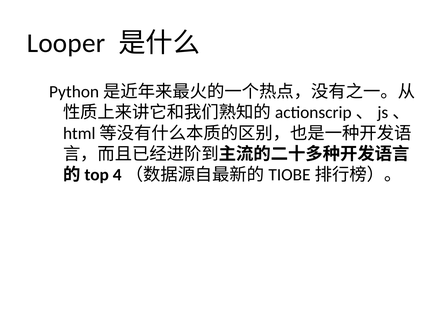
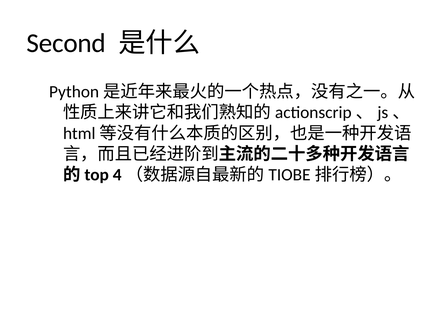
Looper: Looper -> Second (66, 43)
